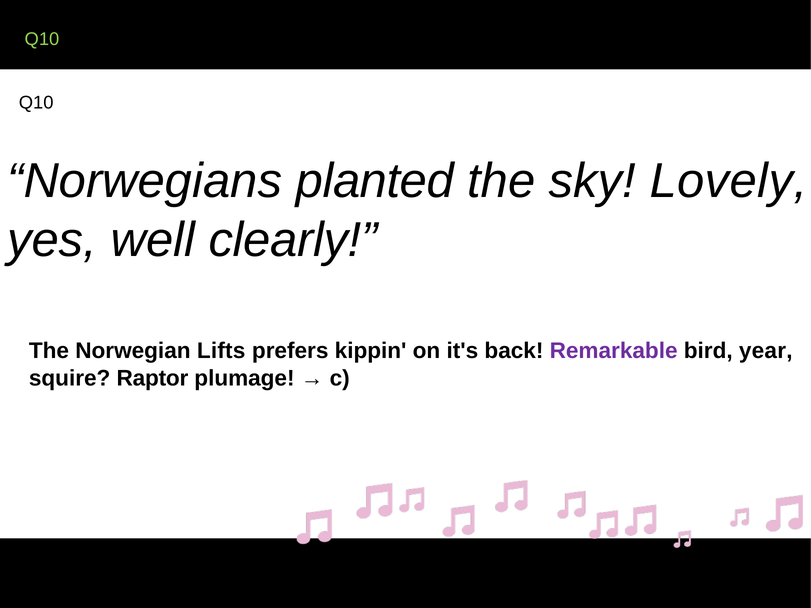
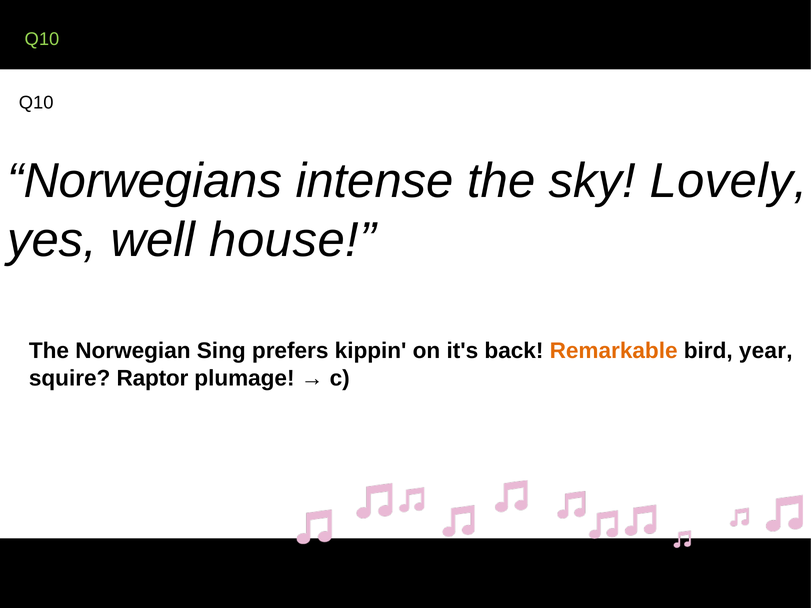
planted: planted -> intense (375, 181)
clearly: clearly -> house (293, 240)
Lifts: Lifts -> Sing (221, 351)
Remarkable colour: purple -> orange (614, 351)
